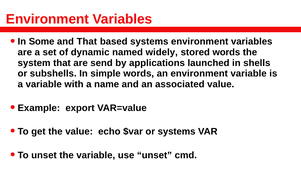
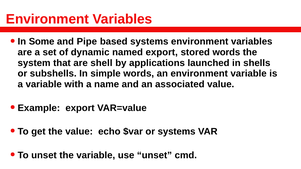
and That: That -> Pipe (87, 42)
named widely: widely -> export (162, 52)
send: send -> shell (101, 63)
